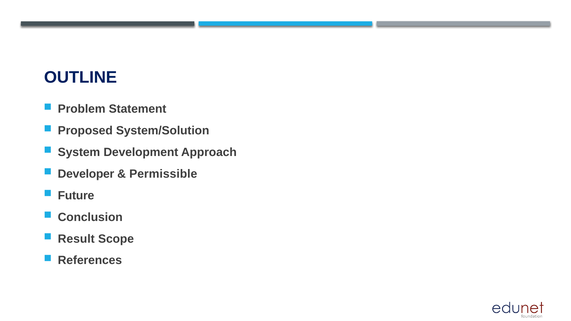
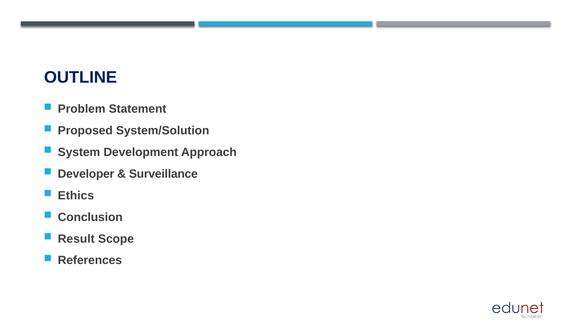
Permissible: Permissible -> Surveillance (163, 174)
Future: Future -> Ethics (76, 196)
